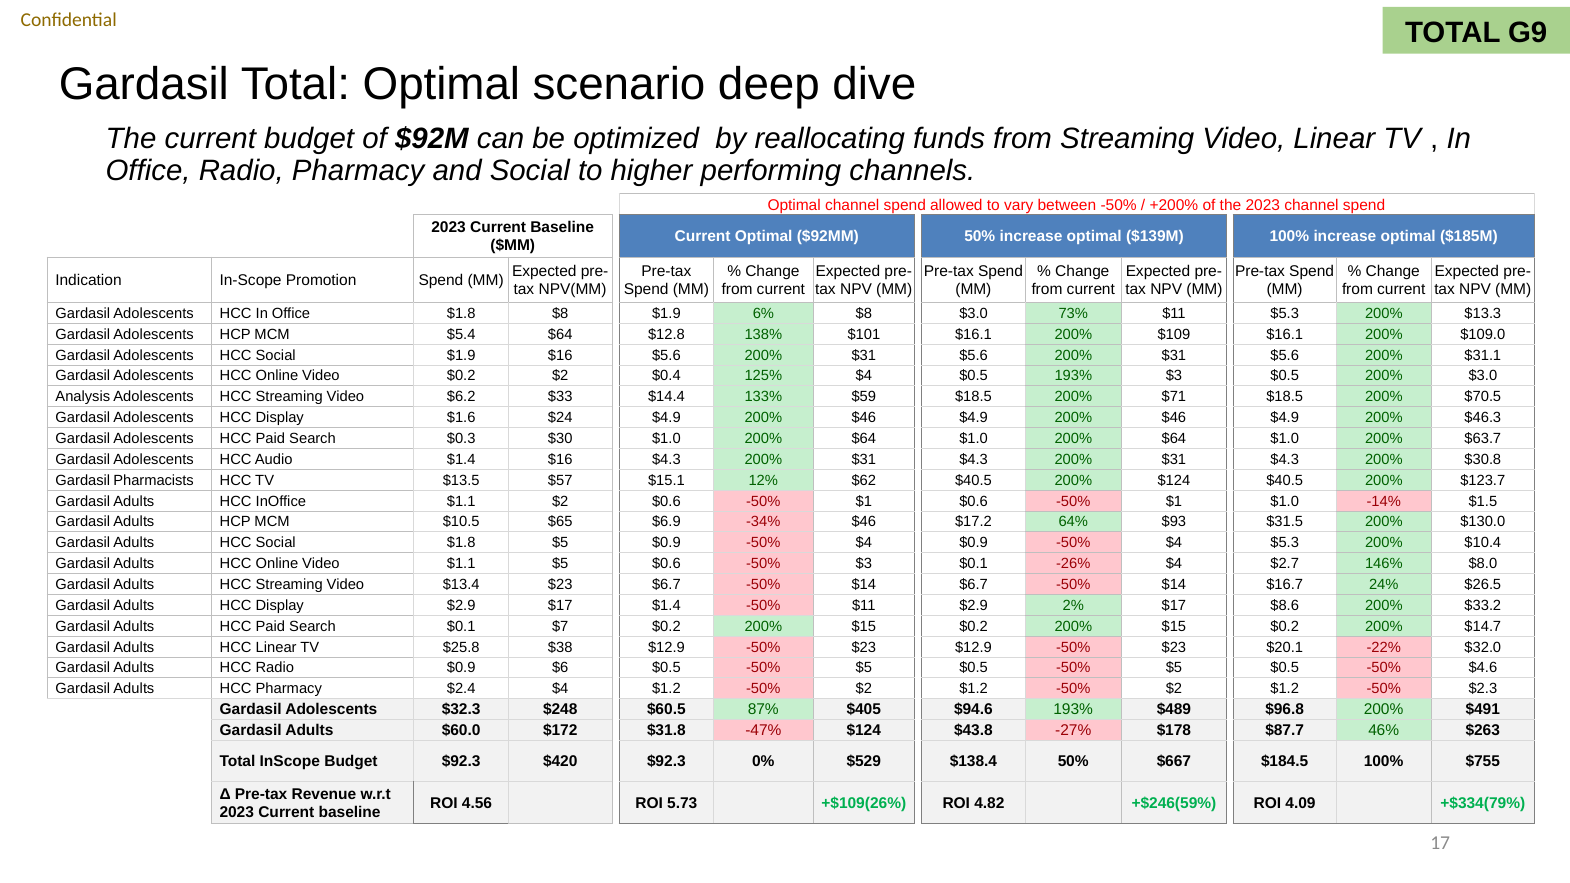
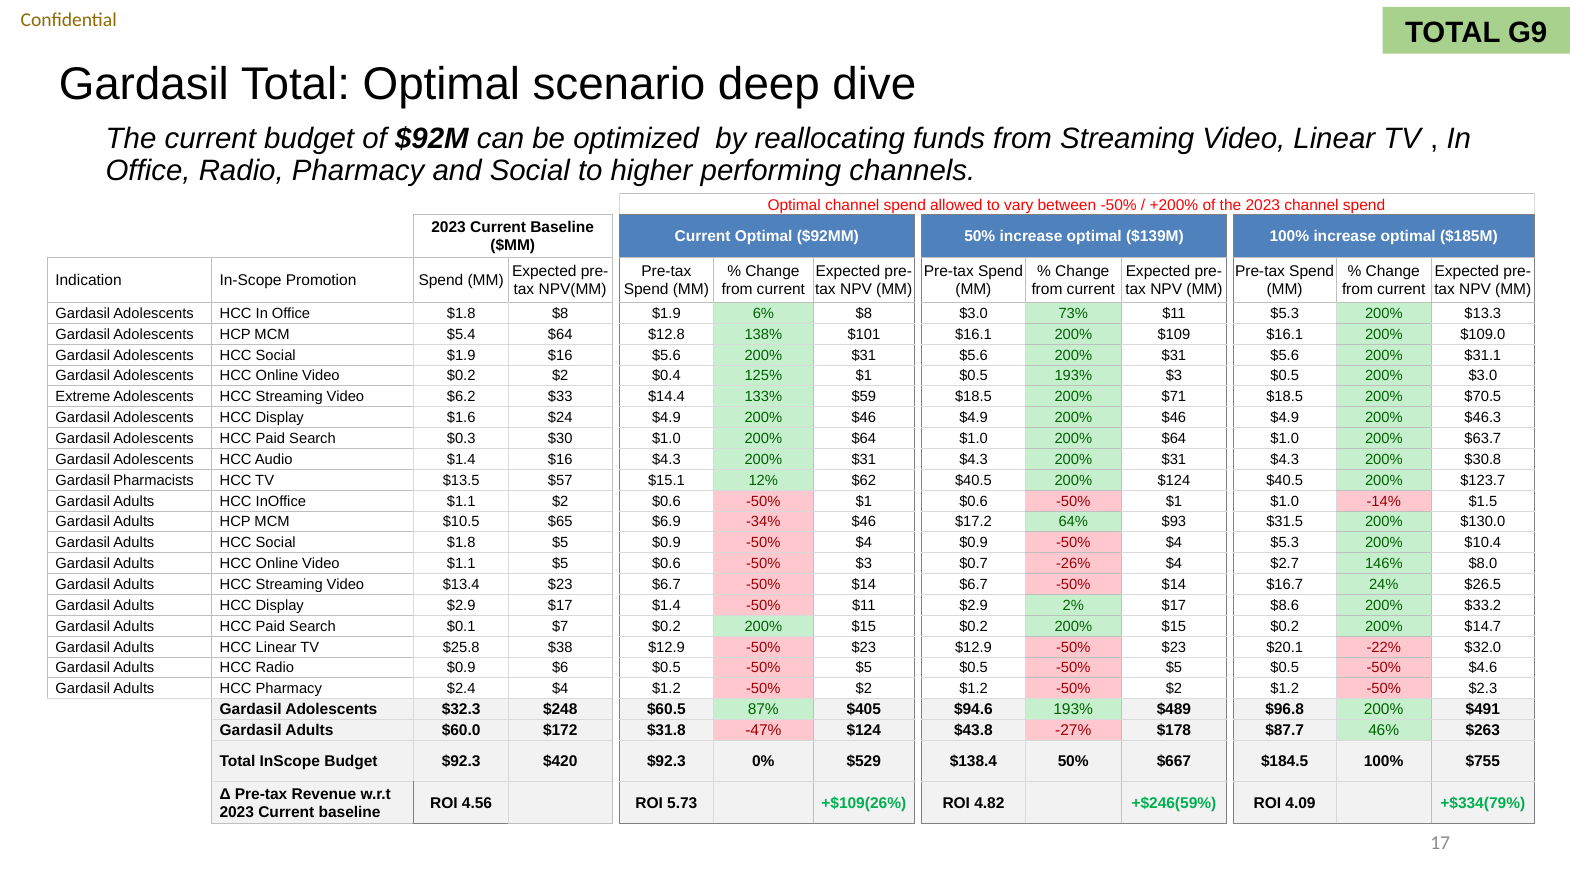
125% $4: $4 -> $1 (864, 376)
Analysis: Analysis -> Extreme (83, 397)
$3 $0.1: $0.1 -> $0.7 (974, 564)
